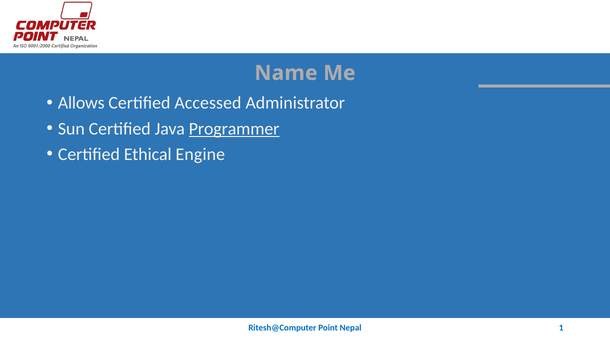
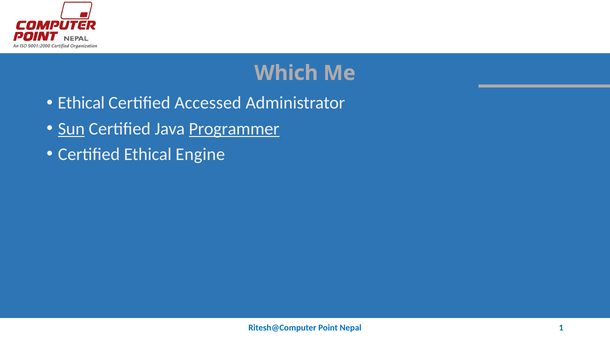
Name: Name -> Which (286, 73)
Allows: Allows -> Ethical (81, 103)
Sun underline: none -> present (71, 129)
